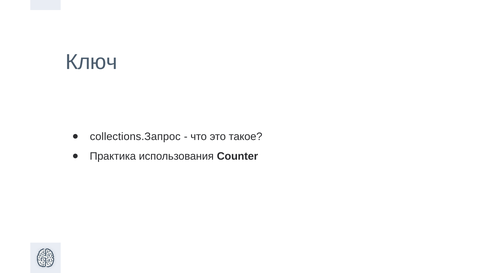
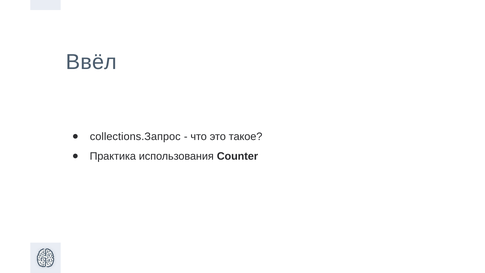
Ключ: Ключ -> Ввёл (91, 62)
